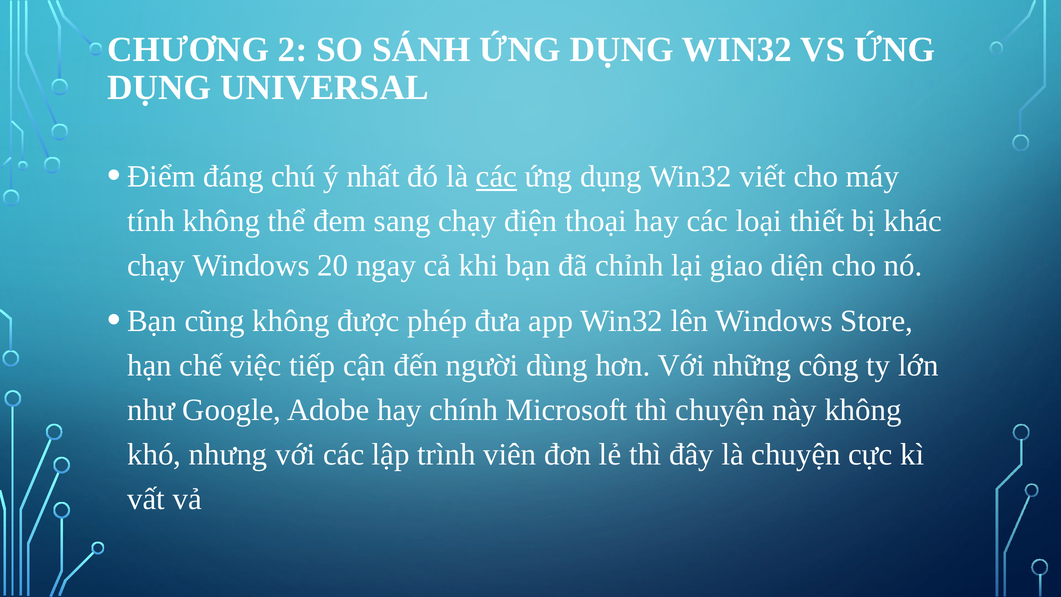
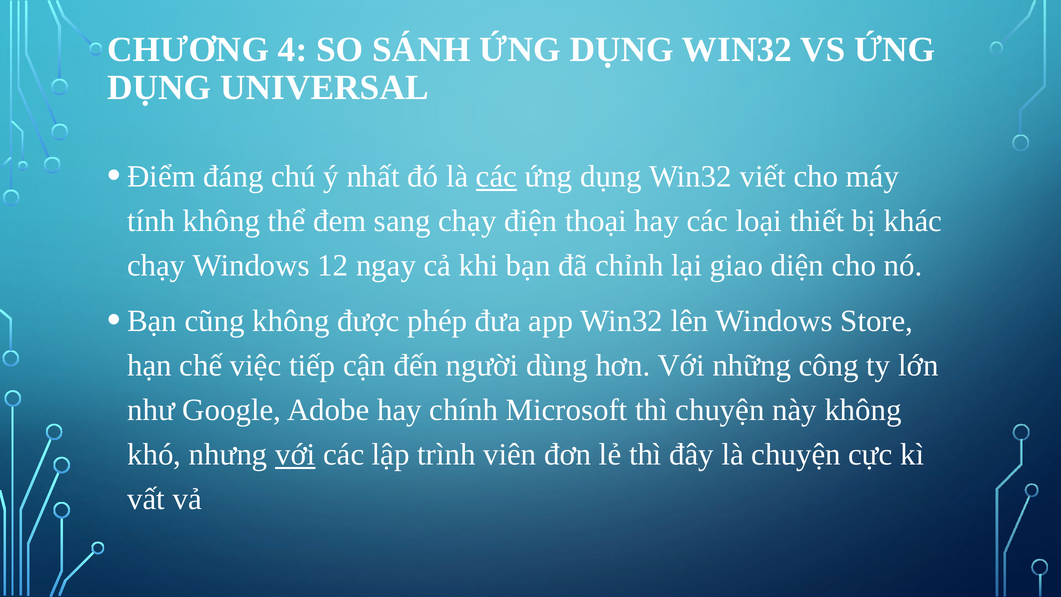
2: 2 -> 4 (293, 50)
20: 20 -> 12 (333, 266)
với underline: none -> present (295, 454)
